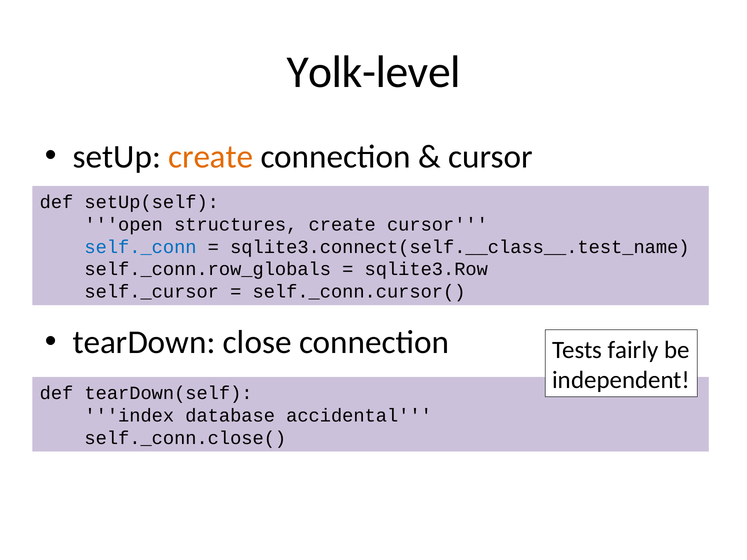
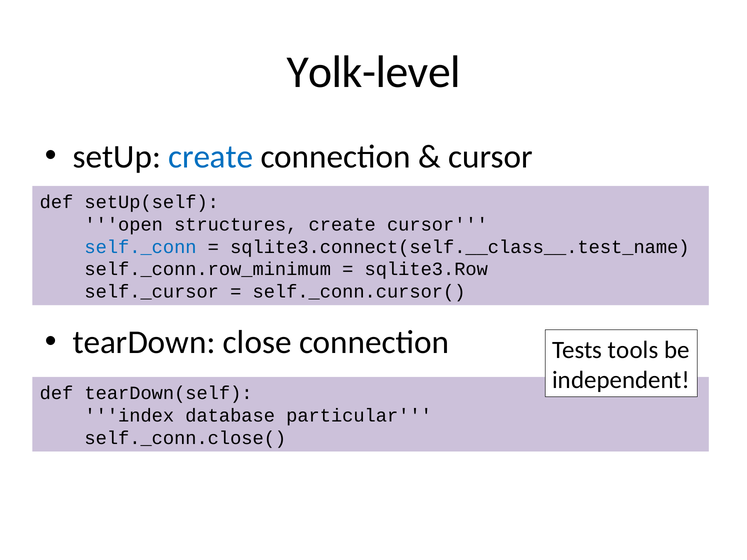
create colour: orange -> blue (211, 157)
self._conn.row_globals: self._conn.row_globals -> self._conn.row_minimum (208, 269)
fairly: fairly -> tools (633, 350)
accidental: accidental -> particular (359, 416)
